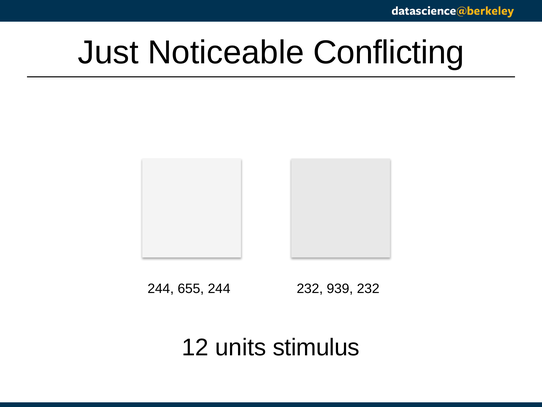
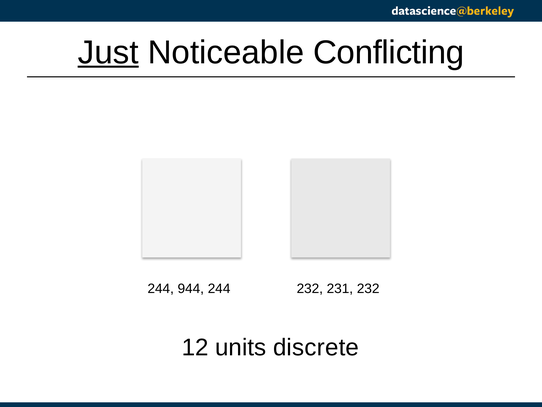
Just underline: none -> present (108, 52)
655: 655 -> 944 (191, 288)
939: 939 -> 231 (340, 288)
stimulus: stimulus -> discrete (316, 347)
